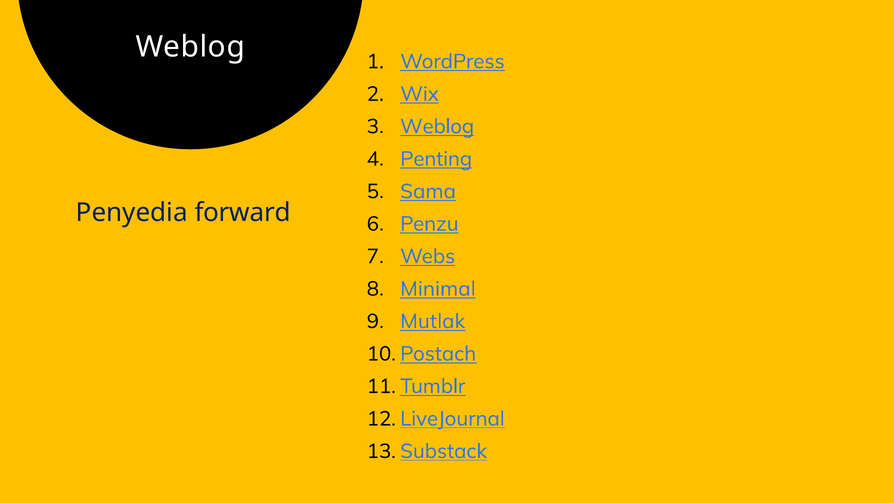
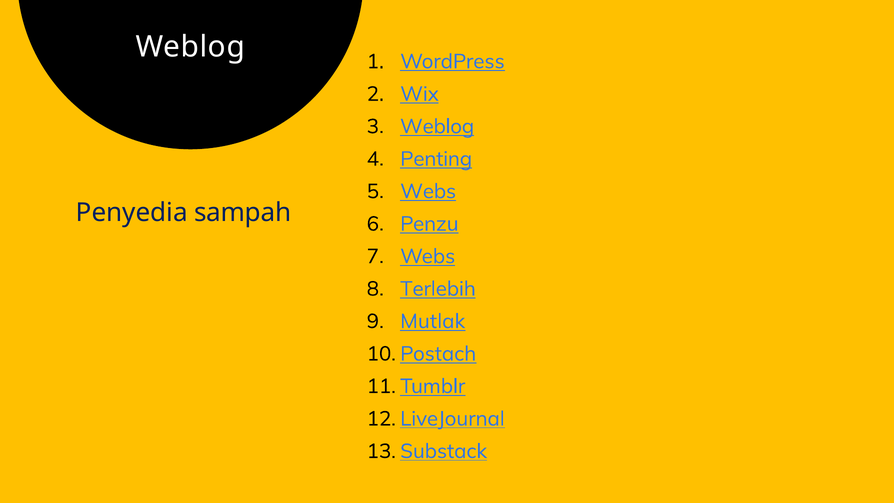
Sama: Sama -> Webs (428, 191)
forward: forward -> sampah (243, 212)
Minimal: Minimal -> Terlebih (438, 289)
